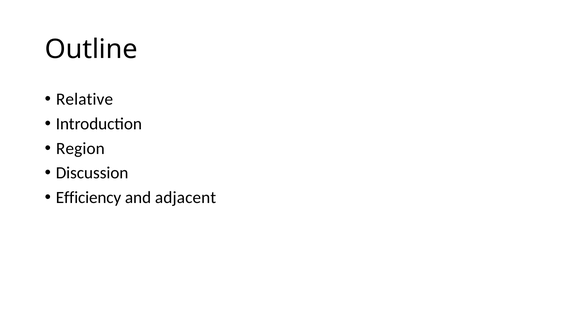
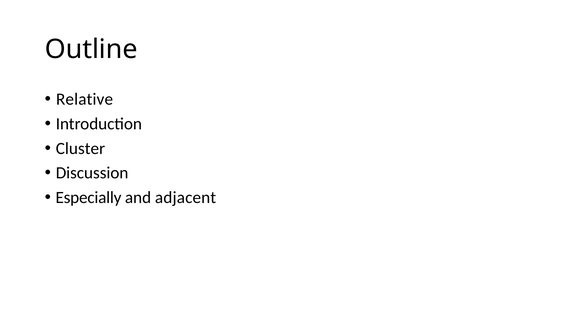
Region: Region -> Cluster (80, 148)
Efficiency: Efficiency -> Especially (89, 198)
